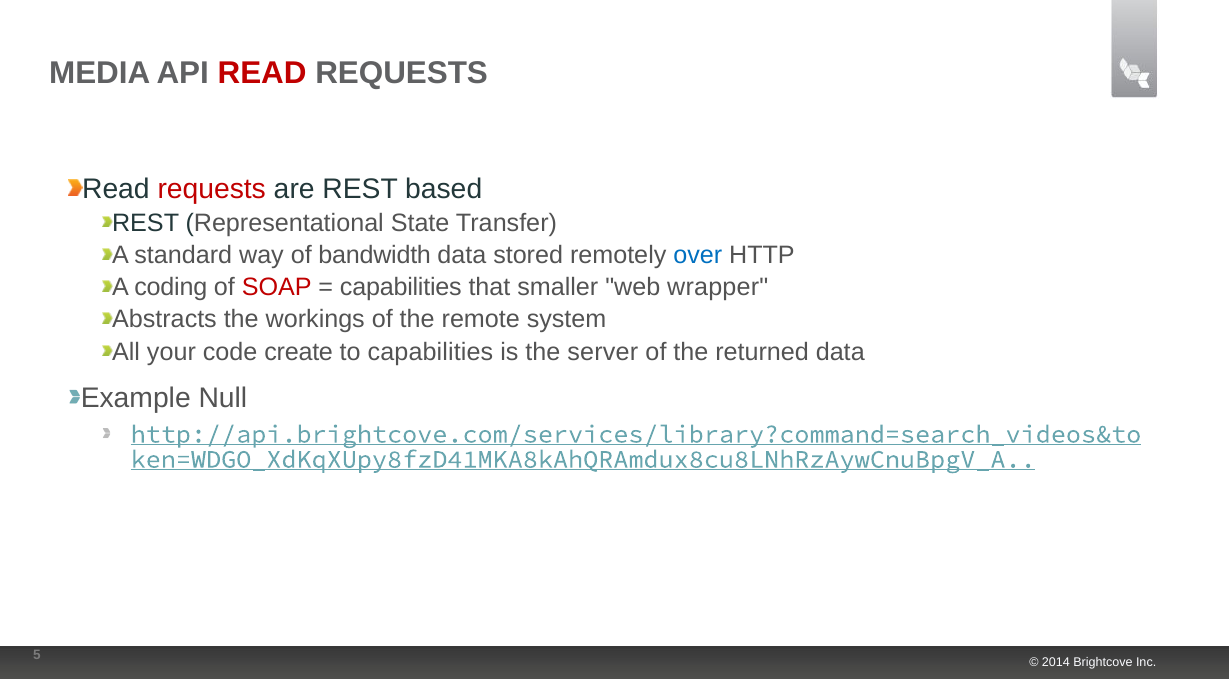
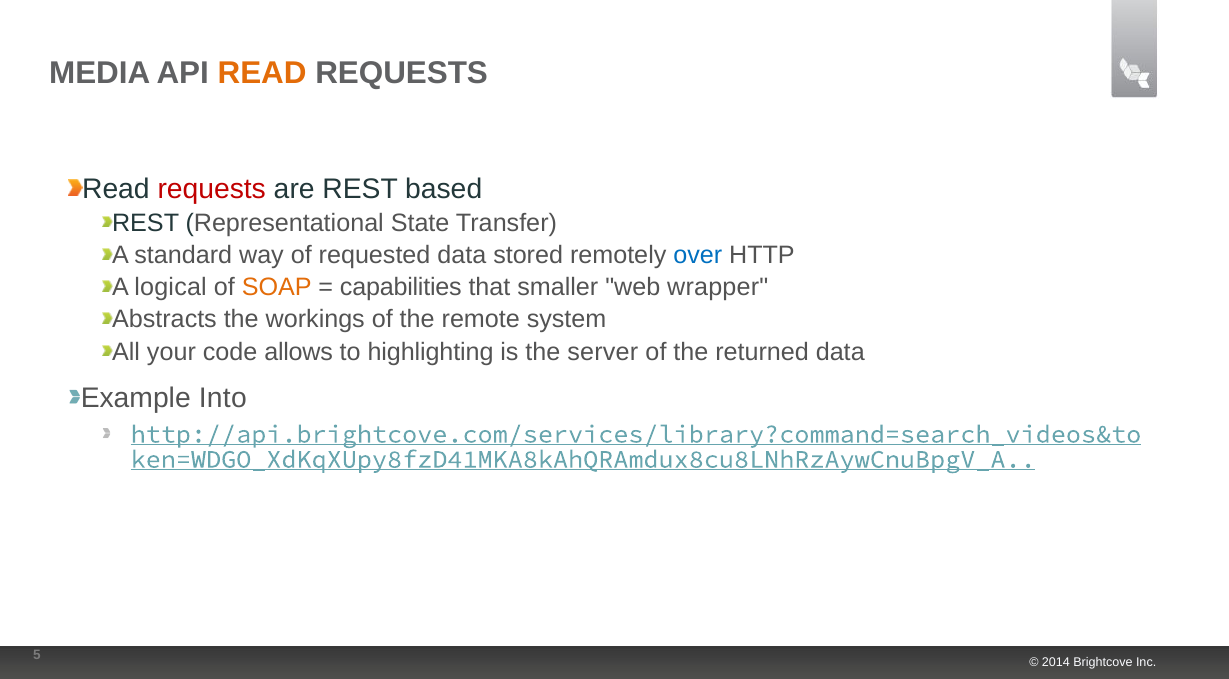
READ colour: red -> orange (262, 74)
bandwidth: bandwidth -> requested (375, 255)
coding: coding -> logical (171, 287)
SOAP colour: red -> orange (277, 287)
create: create -> allows (299, 352)
to capabilities: capabilities -> highlighting (431, 352)
Null: Null -> Into (223, 398)
